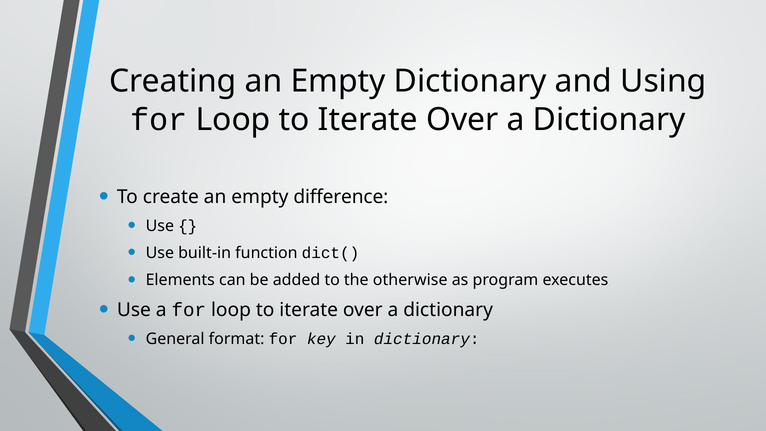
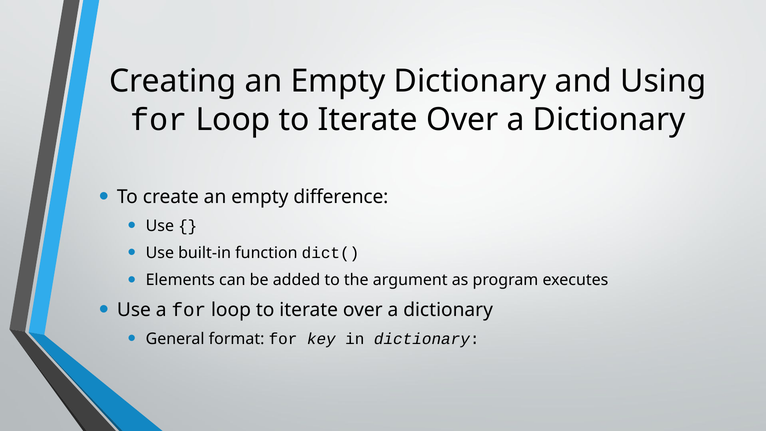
otherwise: otherwise -> argument (410, 280)
